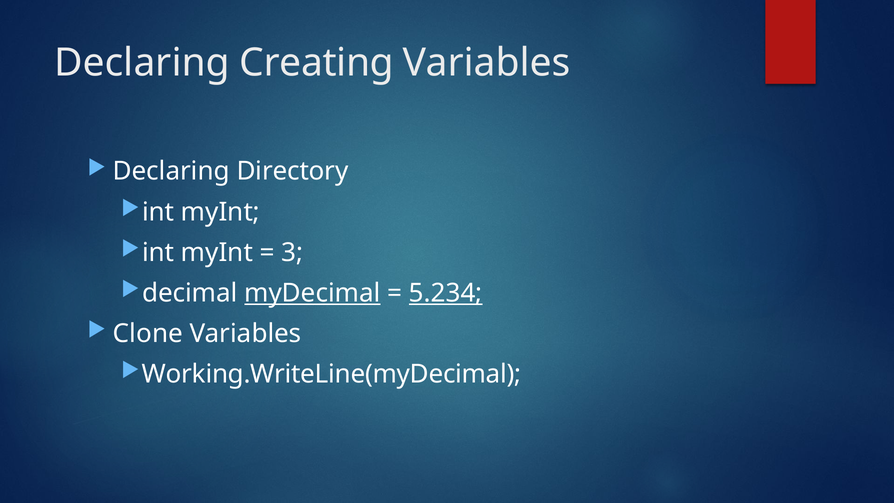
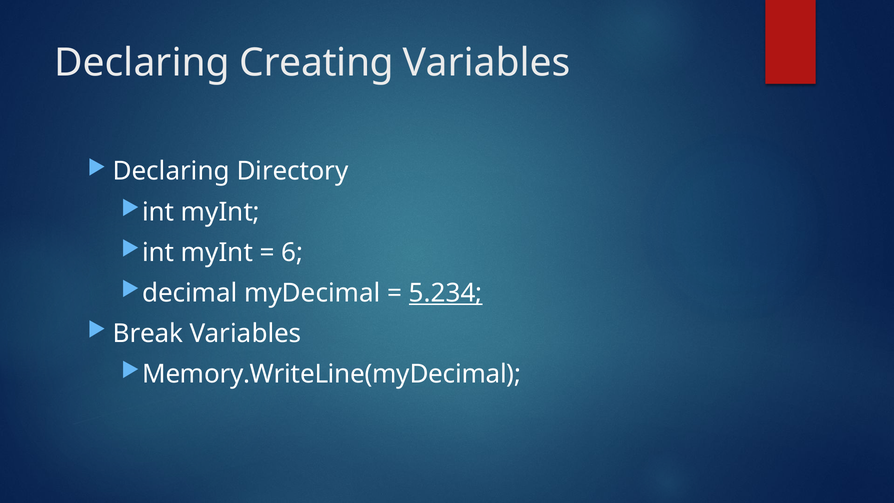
3: 3 -> 6 (292, 252)
myDecimal underline: present -> none (312, 293)
Clone: Clone -> Break (148, 334)
Working.WriteLine(myDecimal: Working.WriteLine(myDecimal -> Memory.WriteLine(myDecimal (332, 374)
